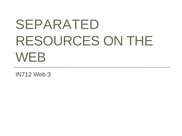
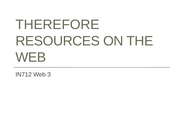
SEPARATED: SEPARATED -> THEREFORE (57, 25)
